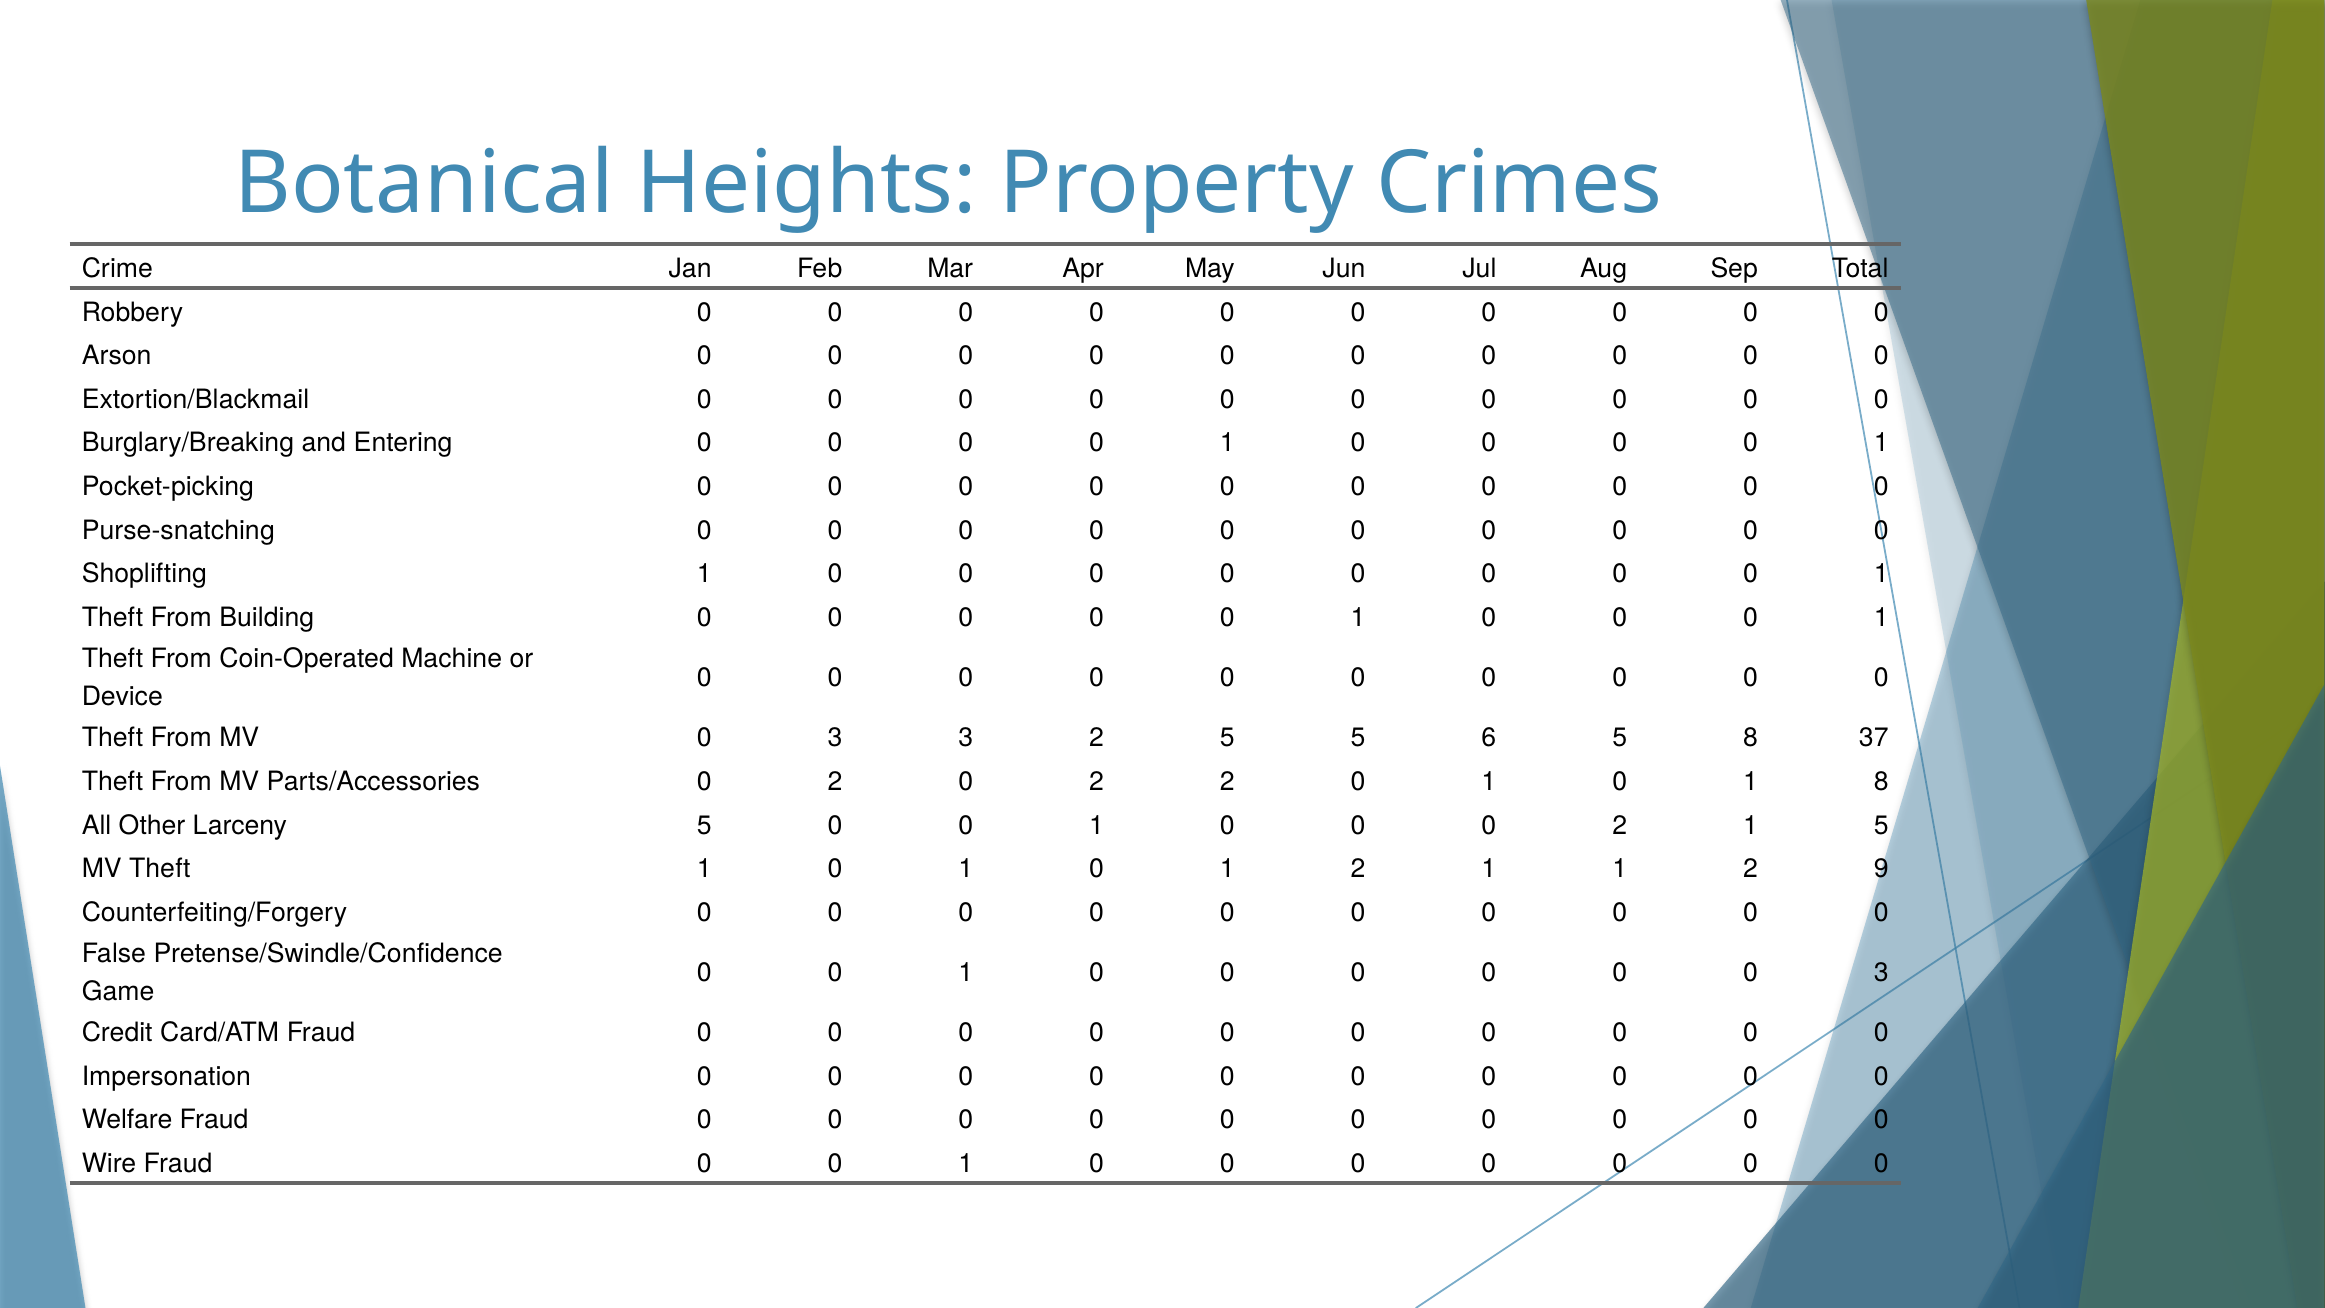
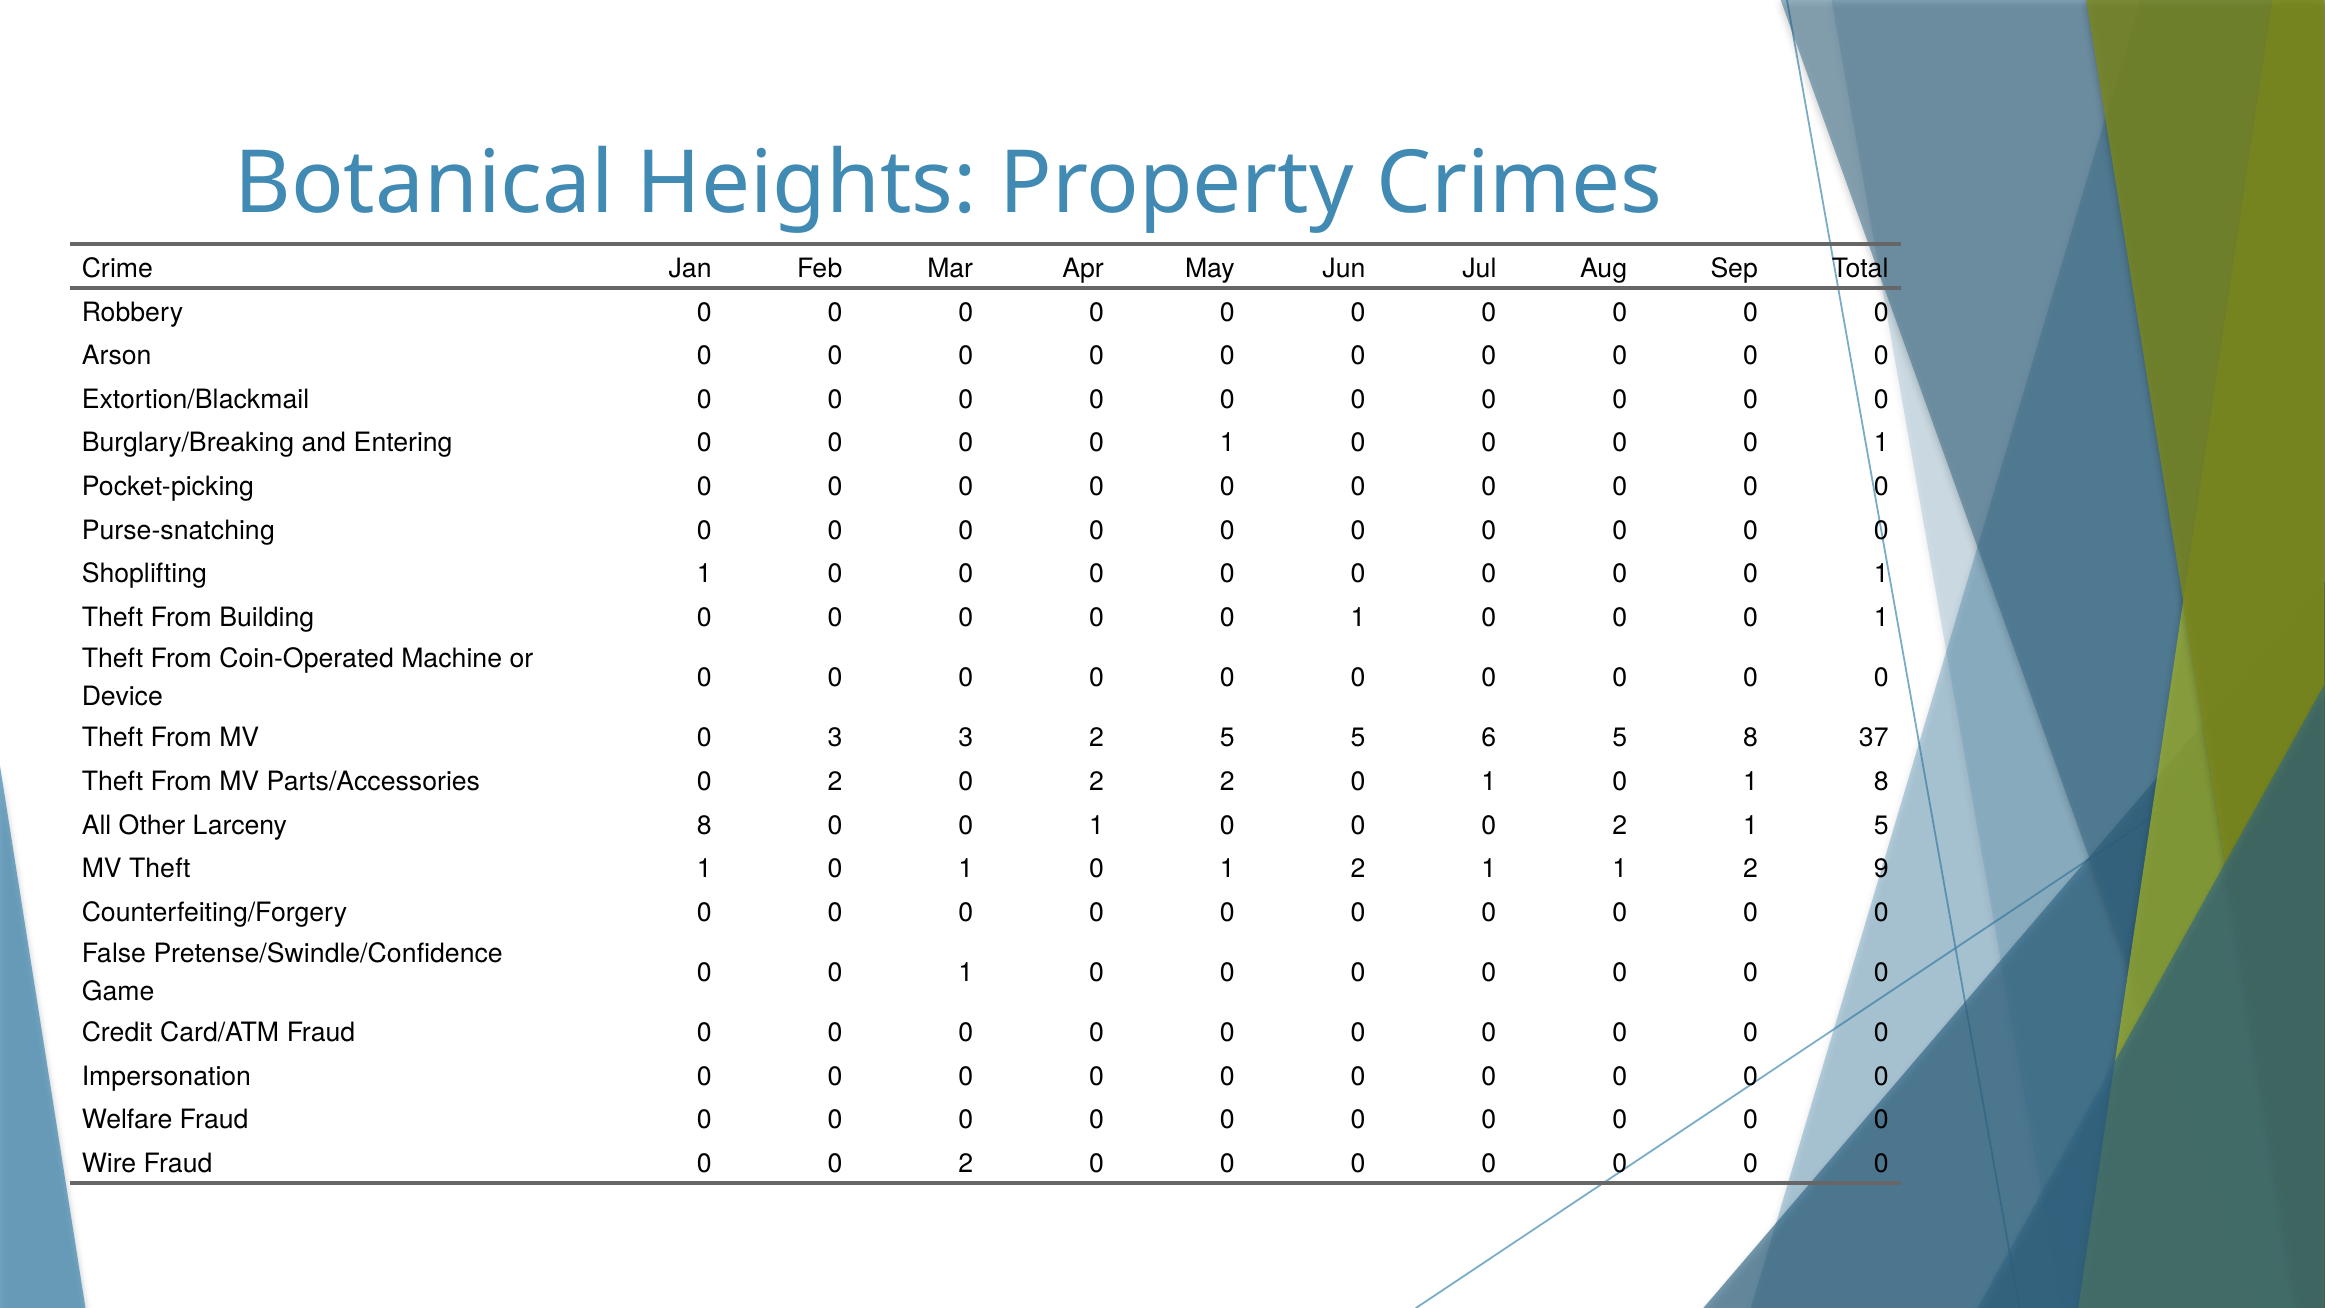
Larceny 5: 5 -> 8 (704, 825)
3: 3 -> 0 (1881, 973)
Fraud 0 0 1: 1 -> 2 (966, 1163)
